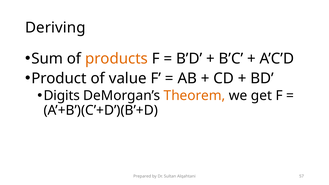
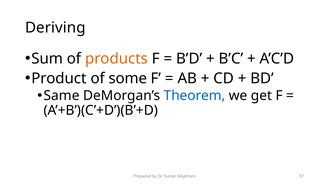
value: value -> some (128, 78)
Digits: Digits -> Same (62, 96)
Theorem colour: orange -> blue (195, 96)
